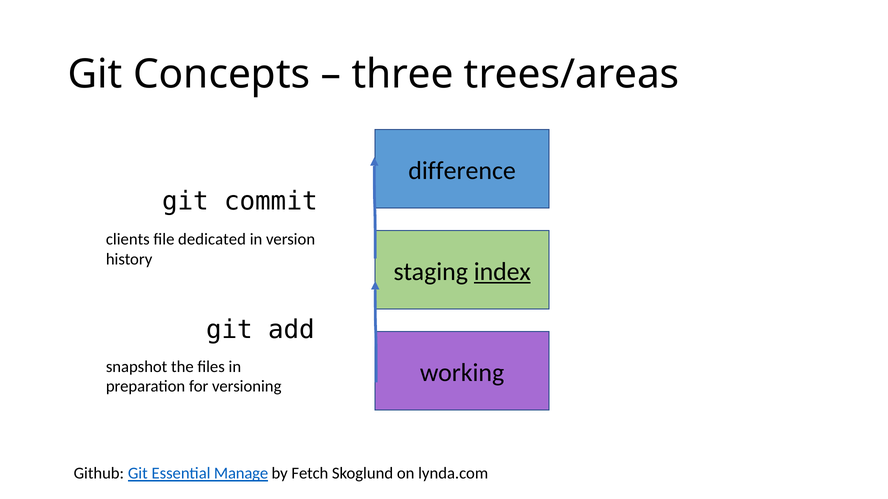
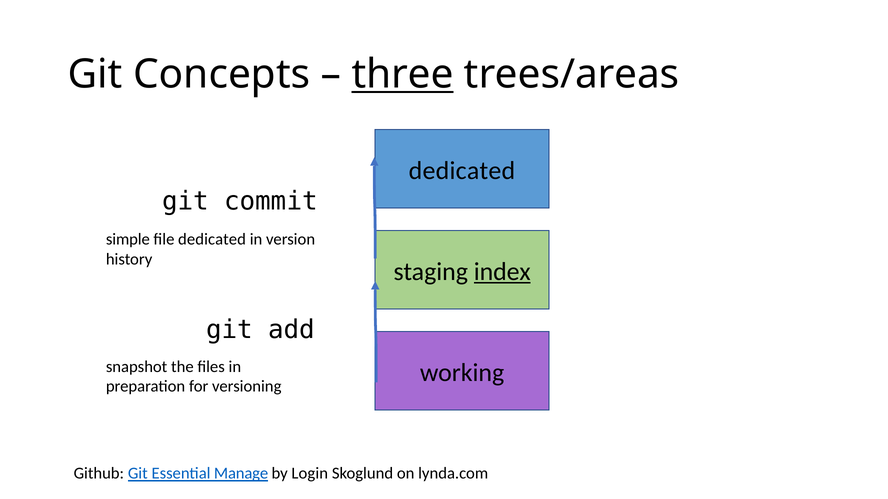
three underline: none -> present (403, 75)
difference: difference -> dedicated (462, 171)
clients: clients -> simple (128, 240)
Fetch: Fetch -> Login (310, 474)
